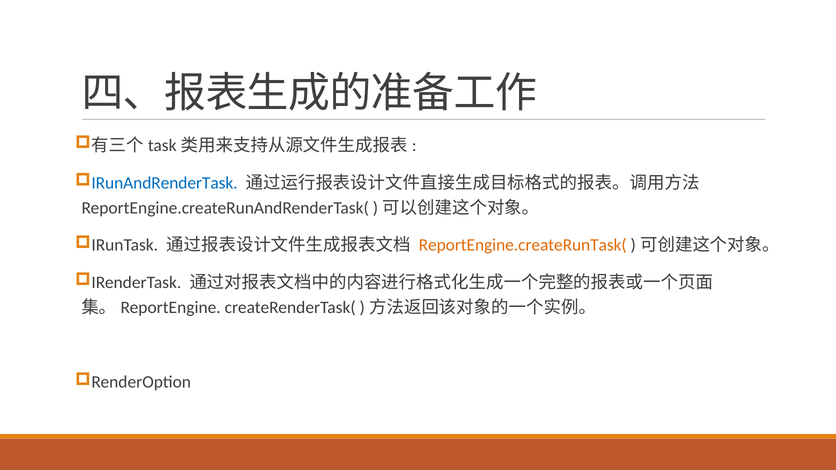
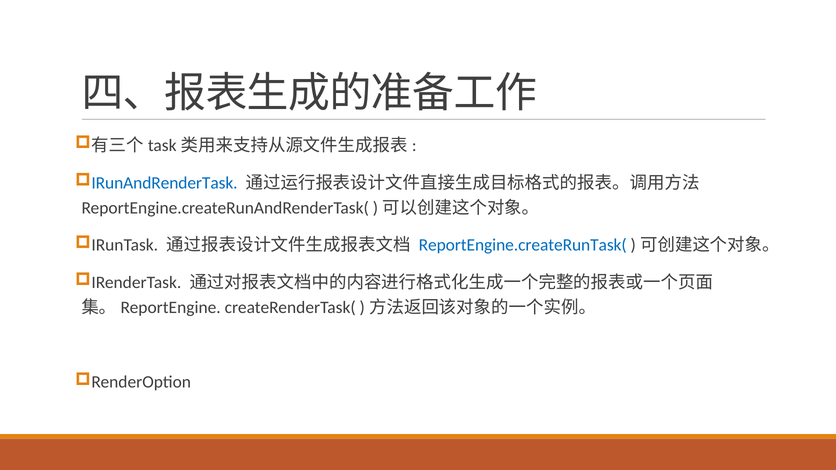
ReportEngine.createRunTask( colour: orange -> blue (523, 245)
